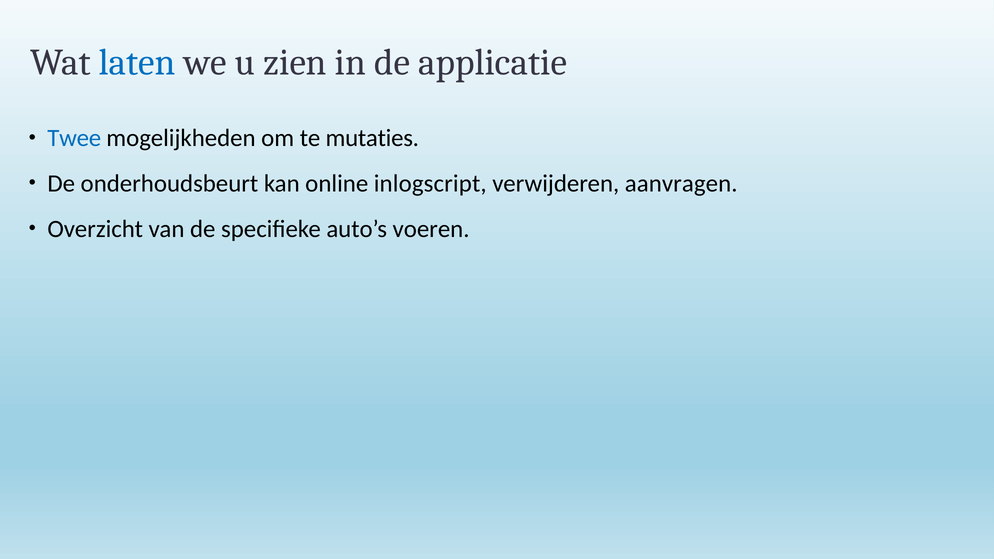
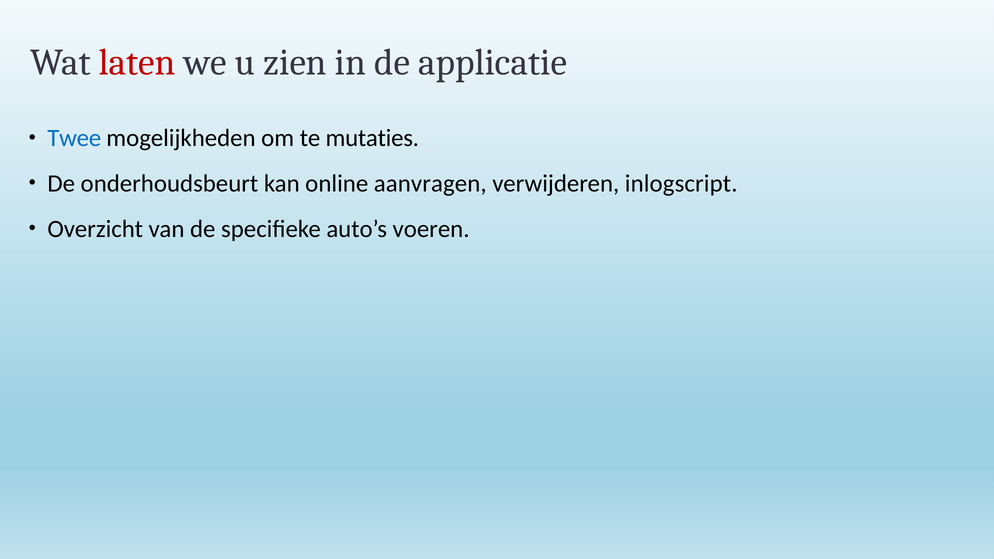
laten colour: blue -> red (137, 63)
inlogscript: inlogscript -> aanvragen (430, 184)
aanvragen: aanvragen -> inlogscript (681, 184)
